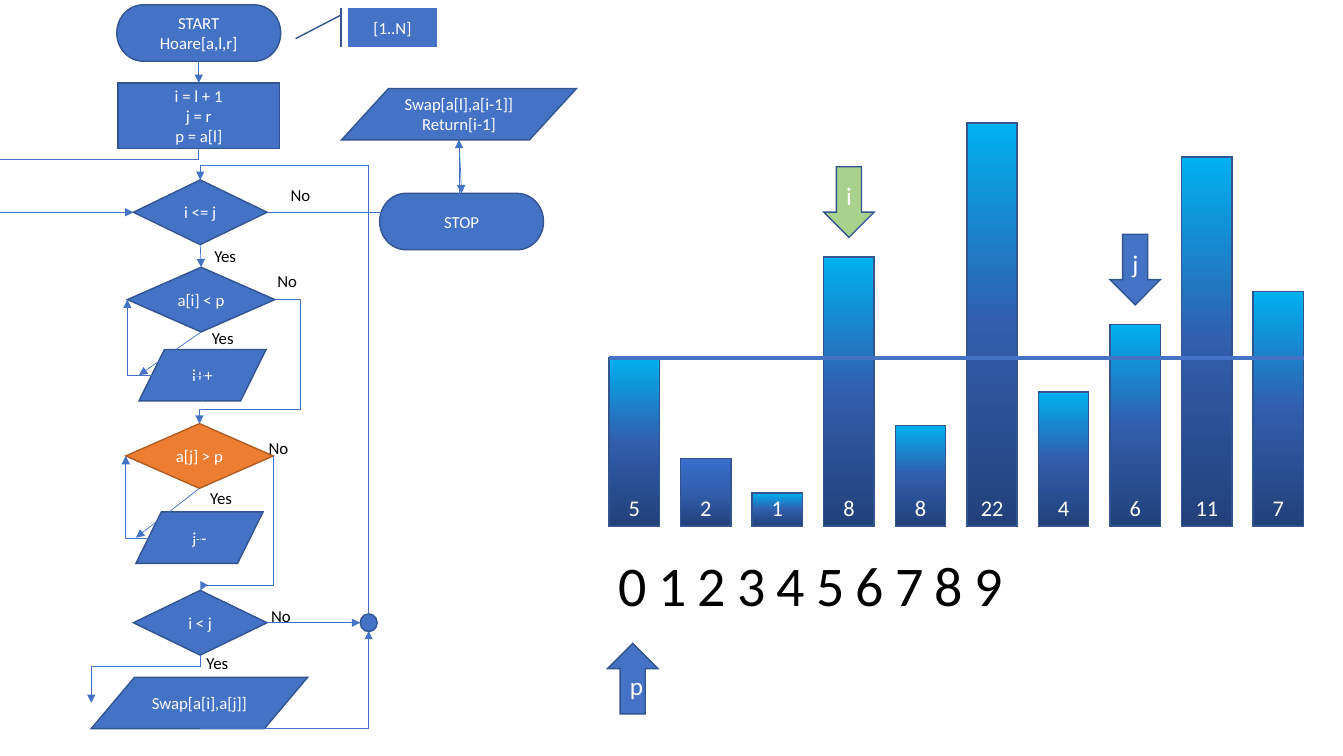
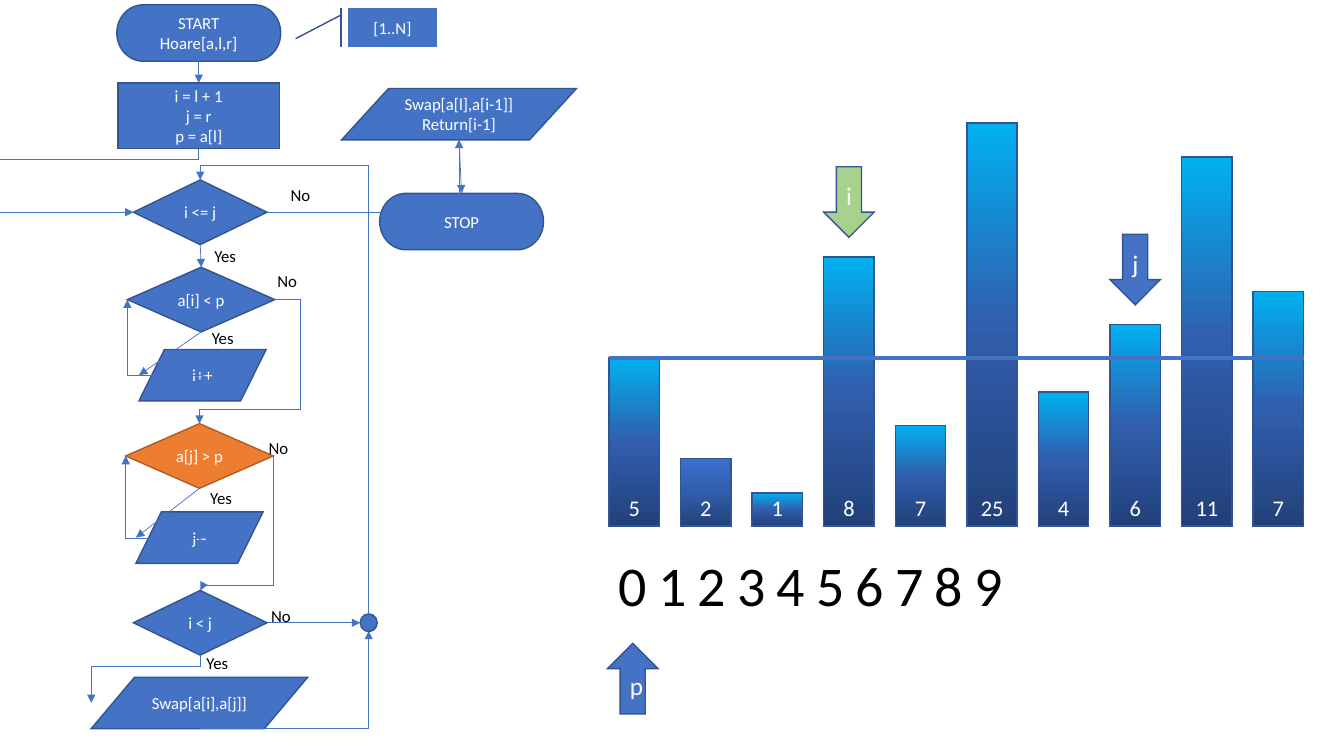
8 8: 8 -> 7 (920, 509)
22: 22 -> 25 (992, 509)
